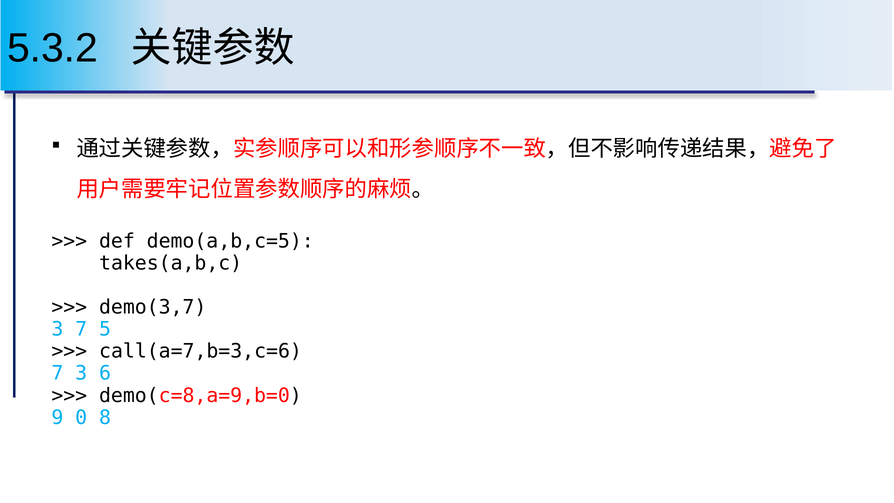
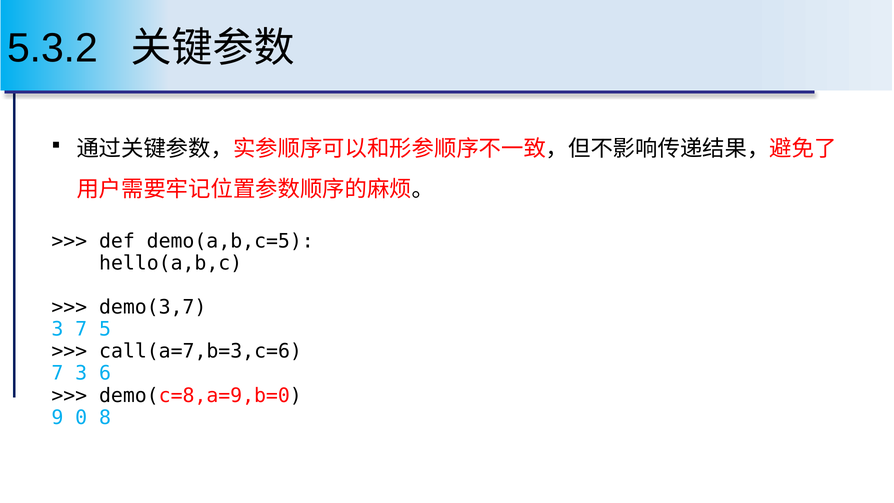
takes(a,b,c: takes(a,b,c -> hello(a,b,c (171, 263)
